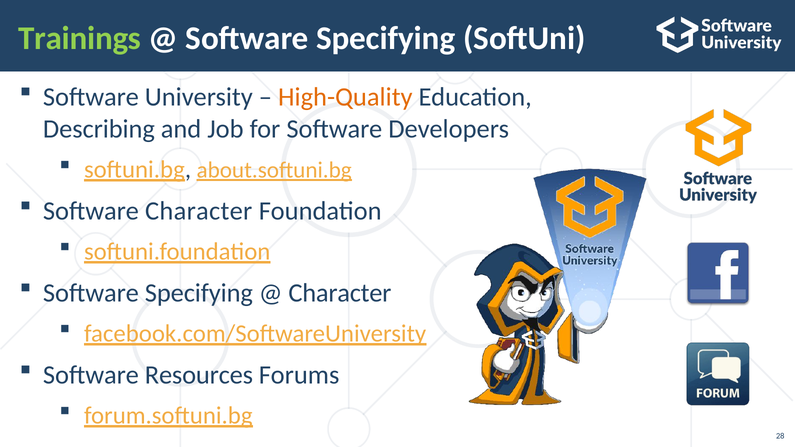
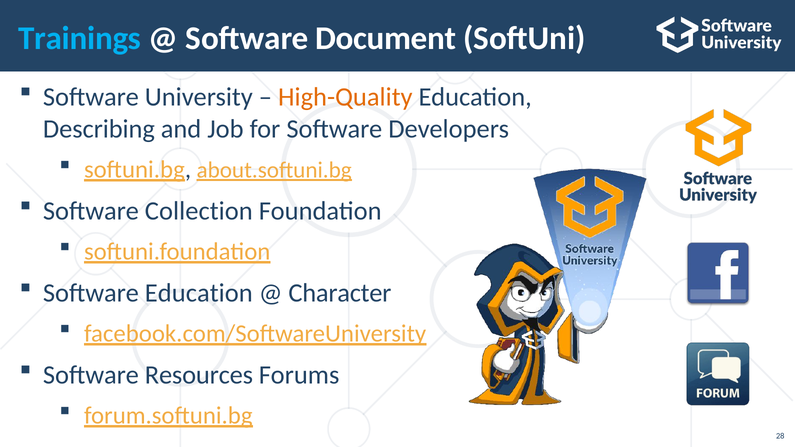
Trainings colour: light green -> light blue (80, 38)
Specifying: Specifying -> Document (386, 38)
Software Character: Character -> Collection (199, 211)
Specifying: Specifying -> Education (199, 293)
